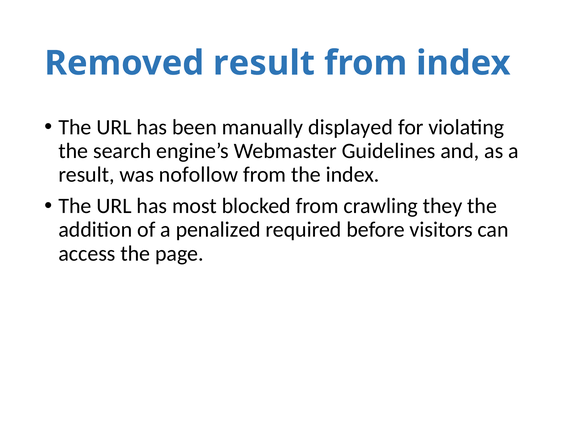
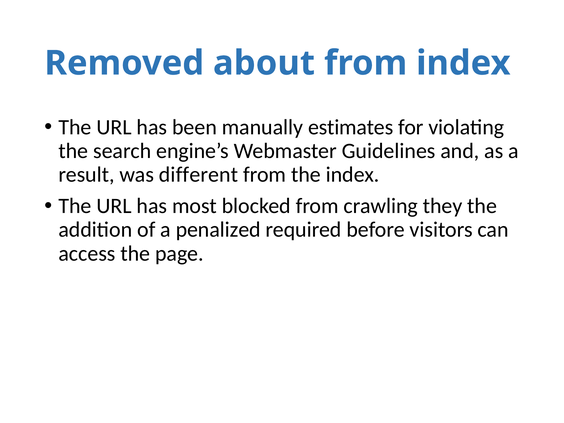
Removed result: result -> about (264, 63)
displayed: displayed -> estimates (351, 127)
nofollow: nofollow -> different (199, 175)
